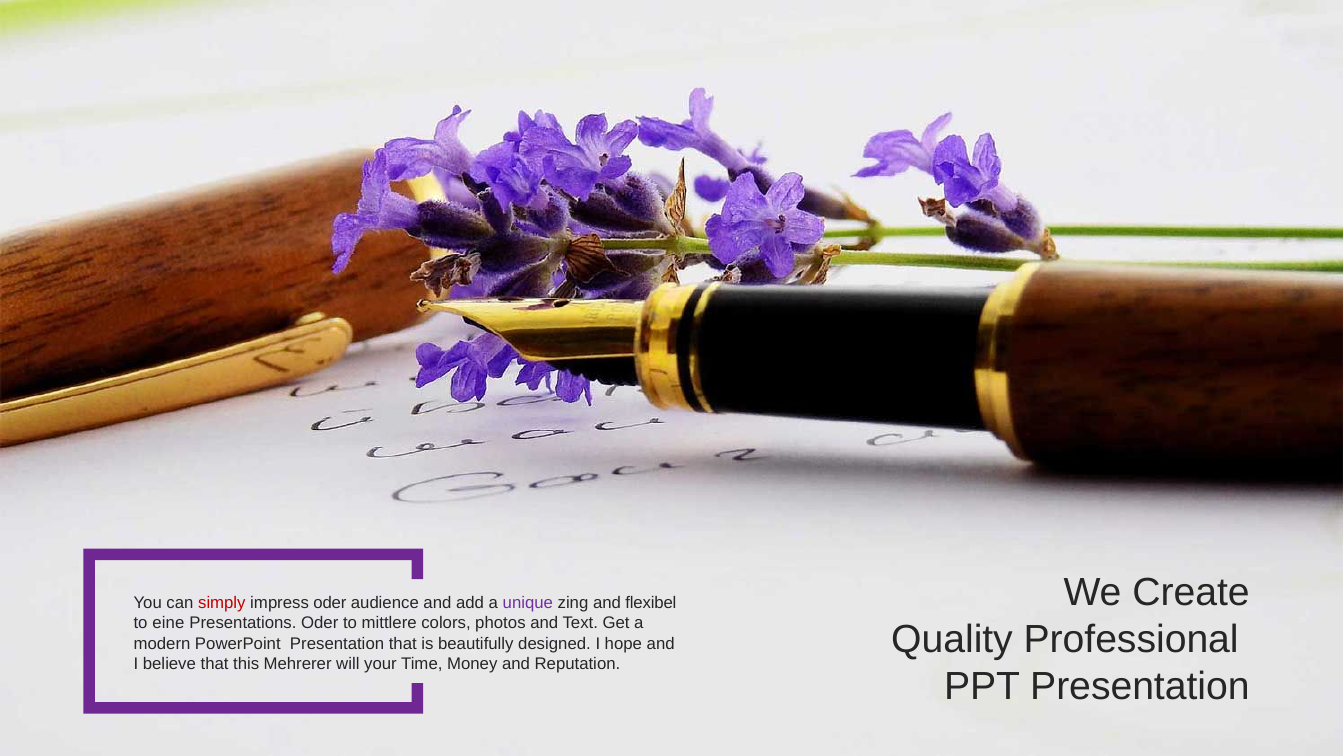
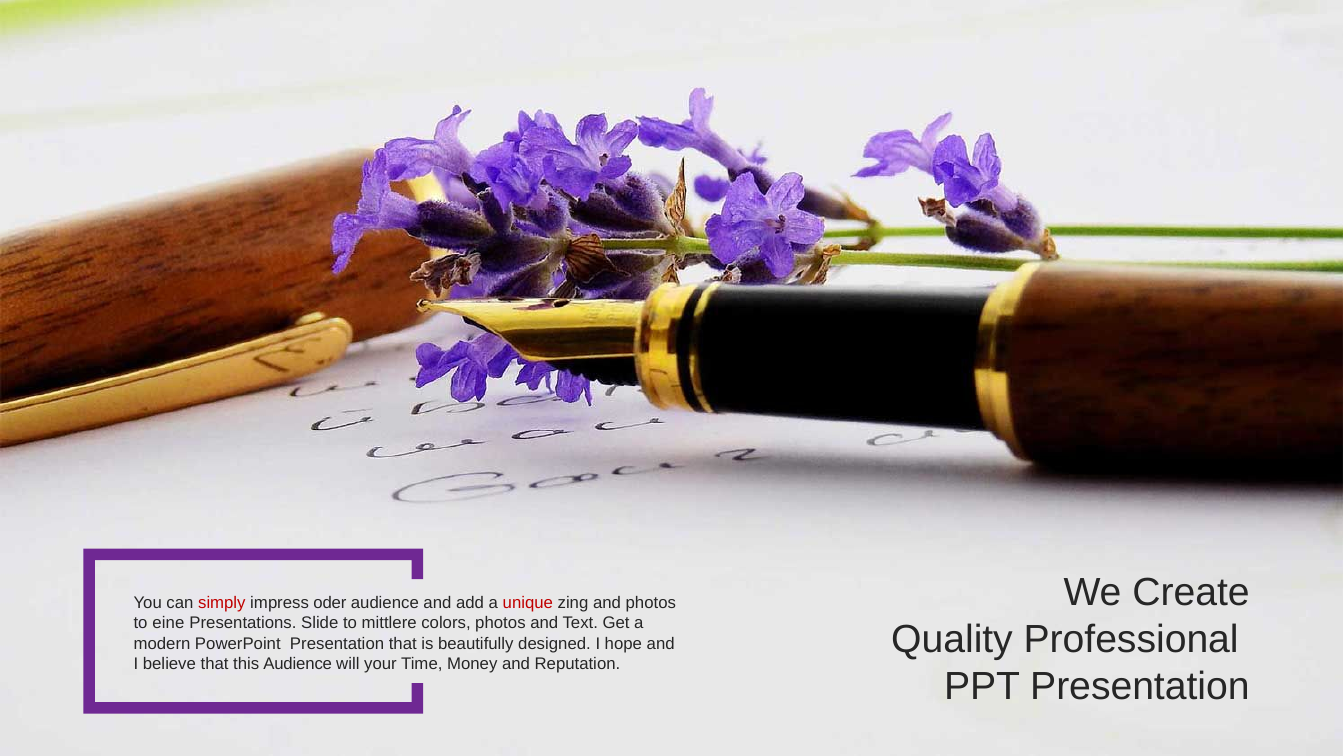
unique colour: purple -> red (528, 603)
and flexibel: flexibel -> photos (651, 603)
Presentations Oder: Oder -> Slide (320, 623)
this Mehrerer: Mehrerer -> Audience (298, 663)
